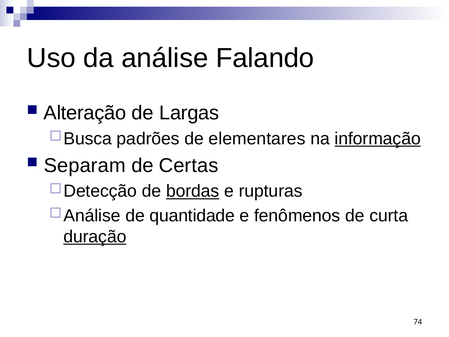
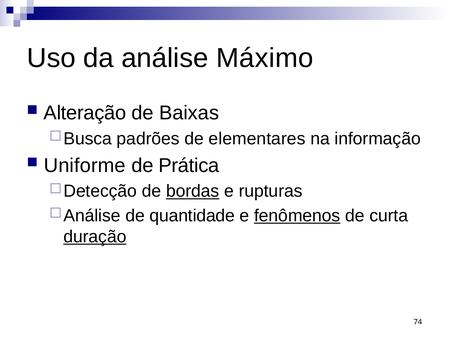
Falando: Falando -> Máximo (265, 58)
Largas: Largas -> Baixas (189, 113)
informação underline: present -> none (378, 139)
Separam: Separam -> Uniforme (85, 165)
Certas: Certas -> Prática (189, 165)
fenômenos underline: none -> present (297, 216)
